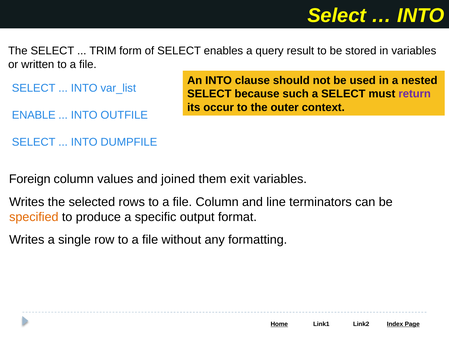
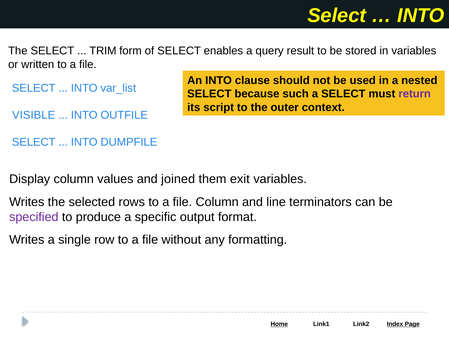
occur: occur -> script (219, 107)
ENABLE: ENABLE -> VISIBLE (34, 115)
Foreign: Foreign -> Display (30, 179)
specified colour: orange -> purple (34, 217)
